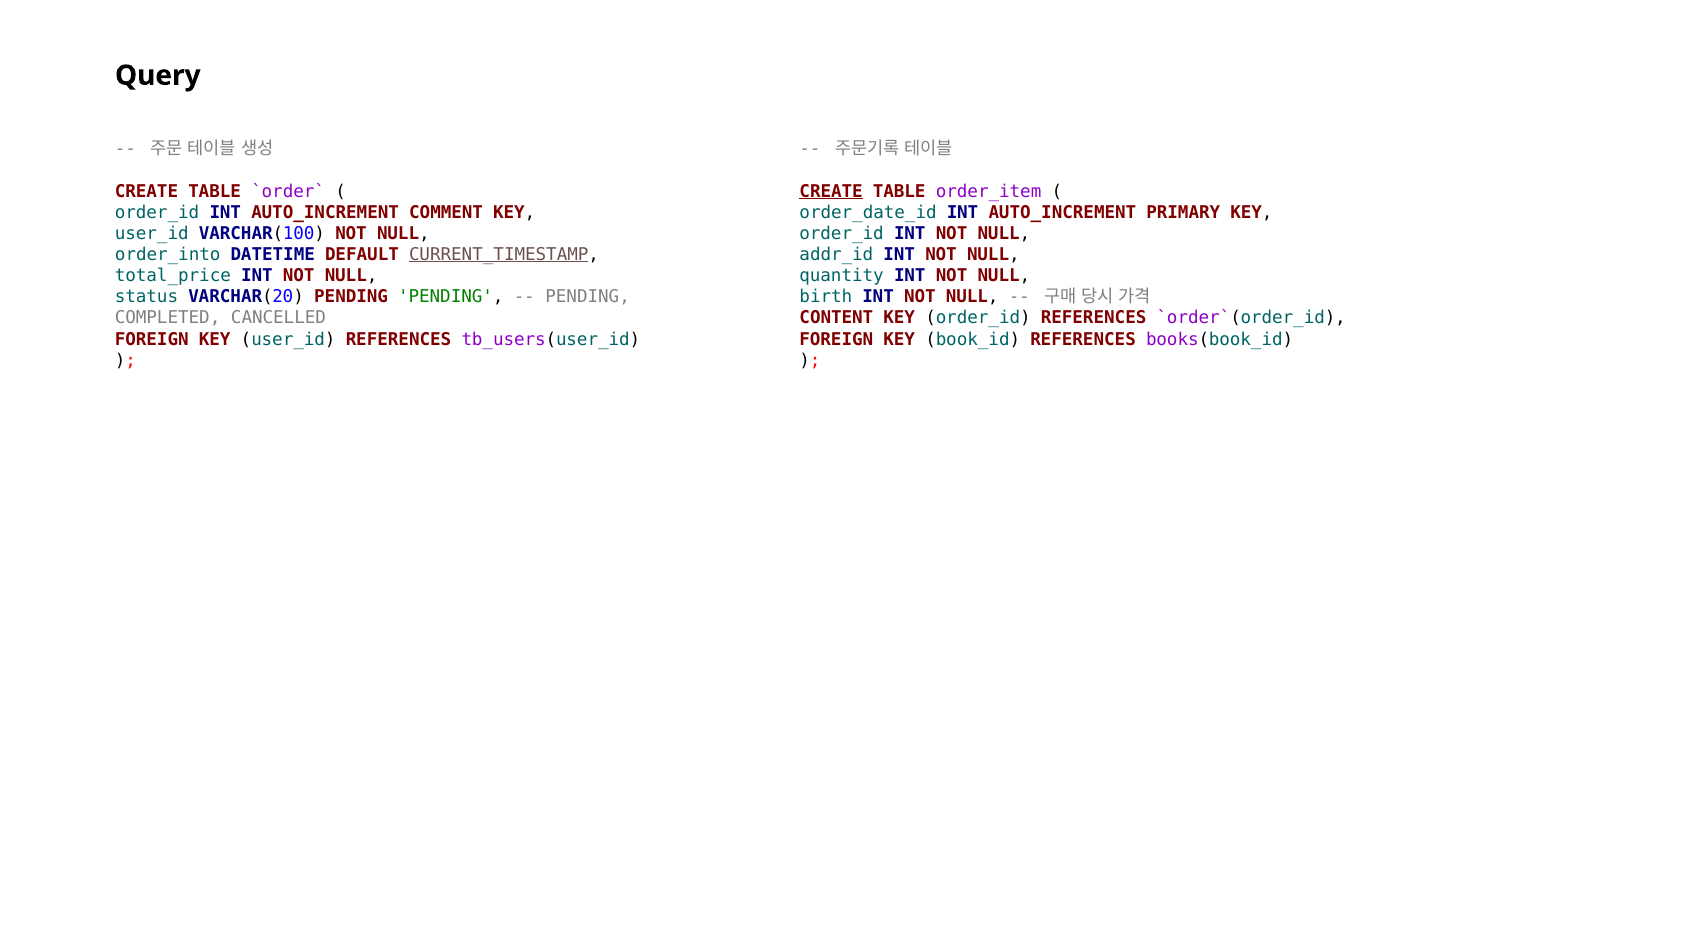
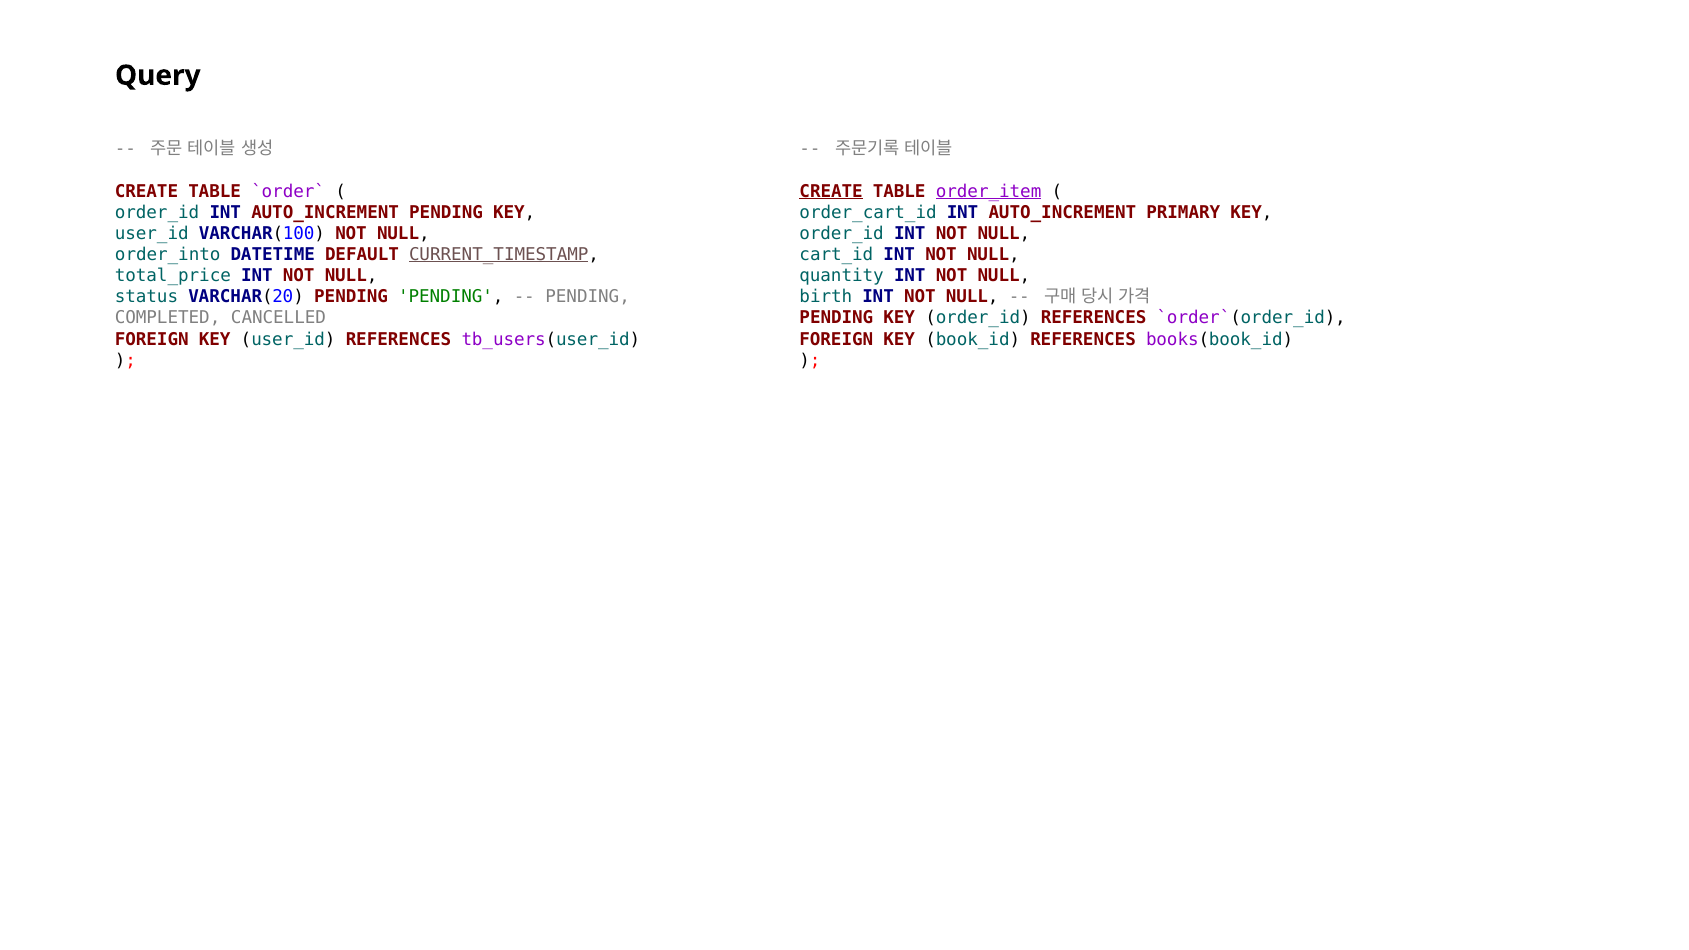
order_item underline: none -> present (989, 191)
AUTO_INCREMENT COMMENT: COMMENT -> PENDING (446, 212)
order_date_id: order_date_id -> order_cart_id (868, 212)
addr_id: addr_id -> cart_id (836, 255)
CONTENT: CONTENT -> PENDING (836, 318)
